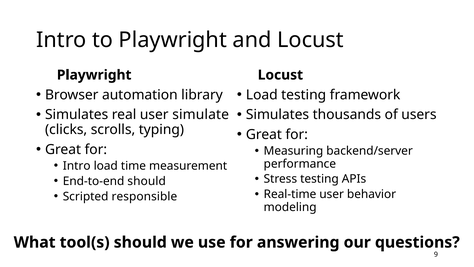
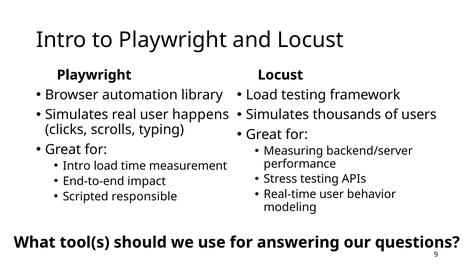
simulate: simulate -> happens (201, 115)
End-to-end should: should -> impact (147, 181)
